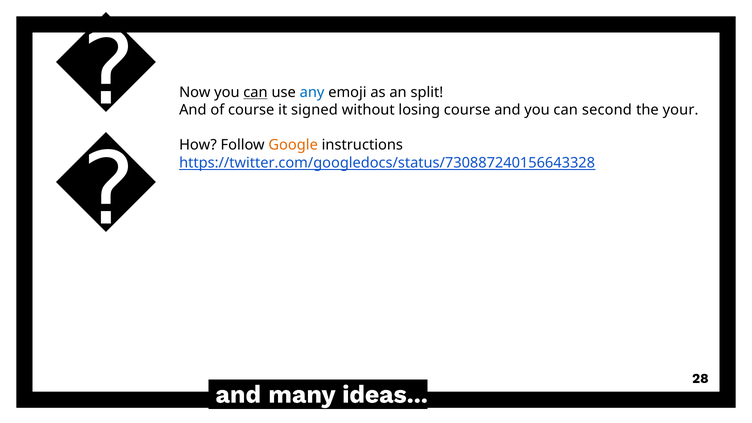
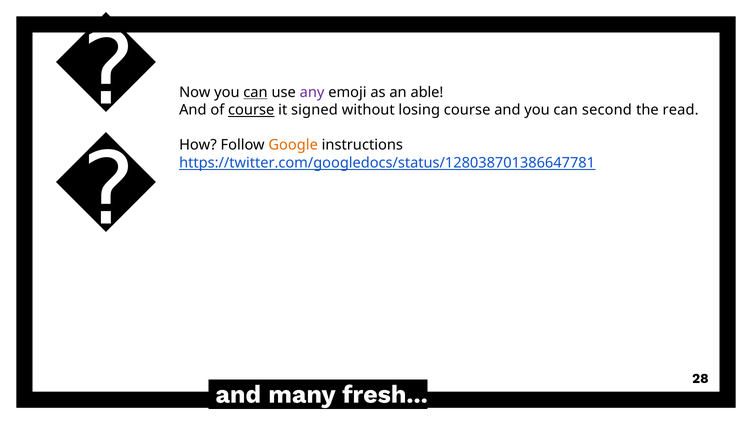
any colour: blue -> purple (312, 92)
split: split -> able (427, 92)
course underline: none -> present (251, 110)
your: your -> read (681, 110)
https://twitter.com/googledocs/status/730887240156643328: https://twitter.com/googledocs/status/730887240156643328 -> https://twitter.com/googledocs/status/128038701386647781 (387, 163)
ideas: ideas -> fresh (385, 394)
